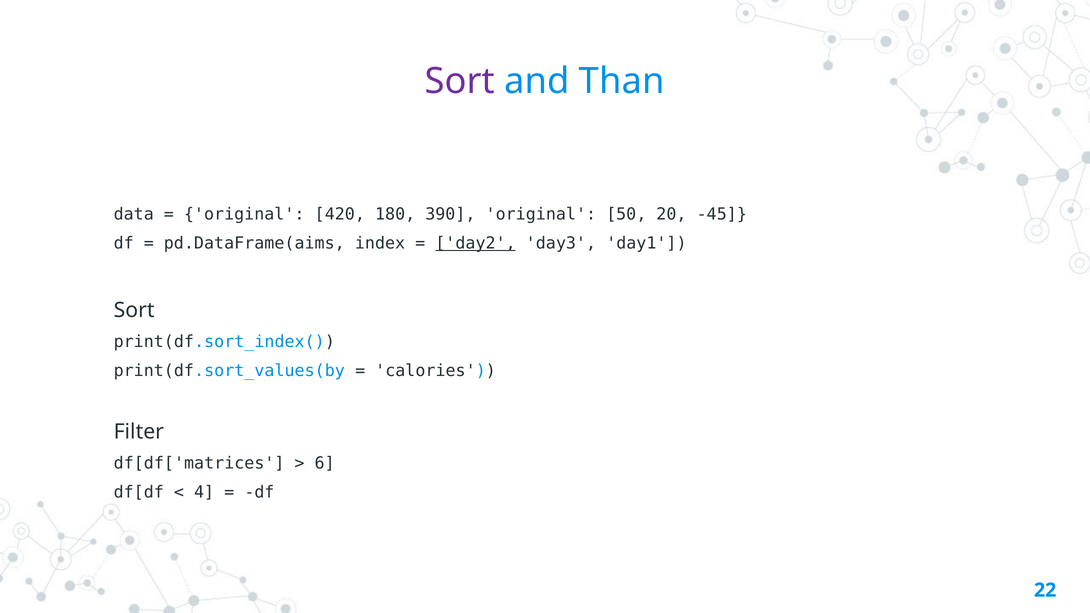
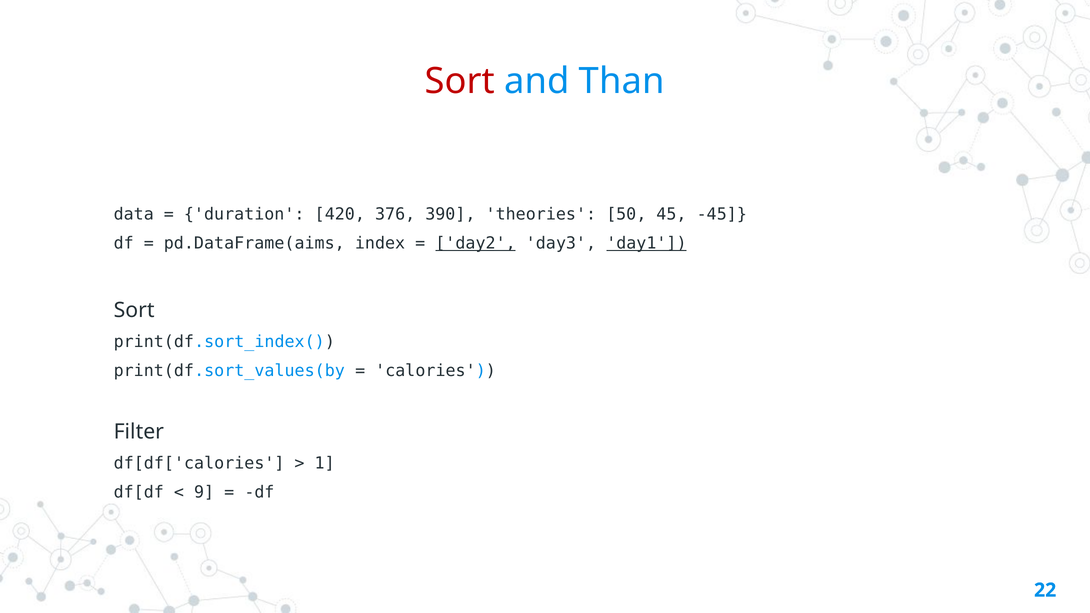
Sort colour: purple -> red (460, 81)
original: original -> duration (244, 214)
180: 180 -> 376 (395, 214)
390 original: original -> theories (541, 214)
20: 20 -> 45 (671, 214)
day1 underline: none -> present (646, 243)
df[df['matrices: df[df['matrices -> df[df['calories (199, 463)
6: 6 -> 1 (325, 463)
4: 4 -> 9 (204, 493)
